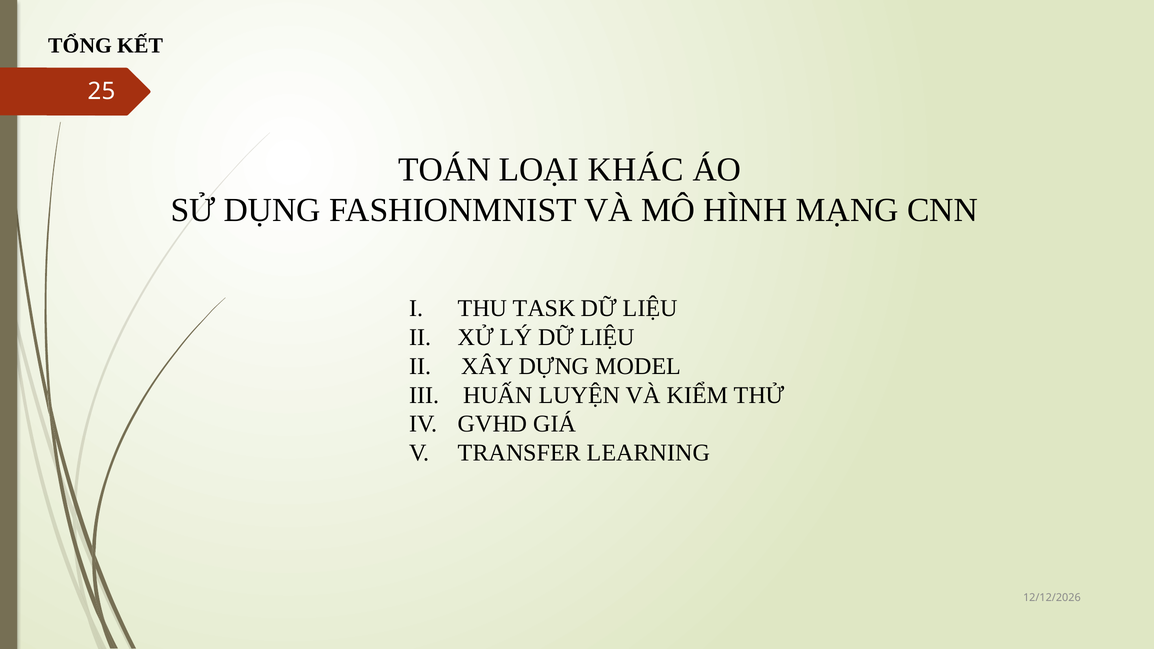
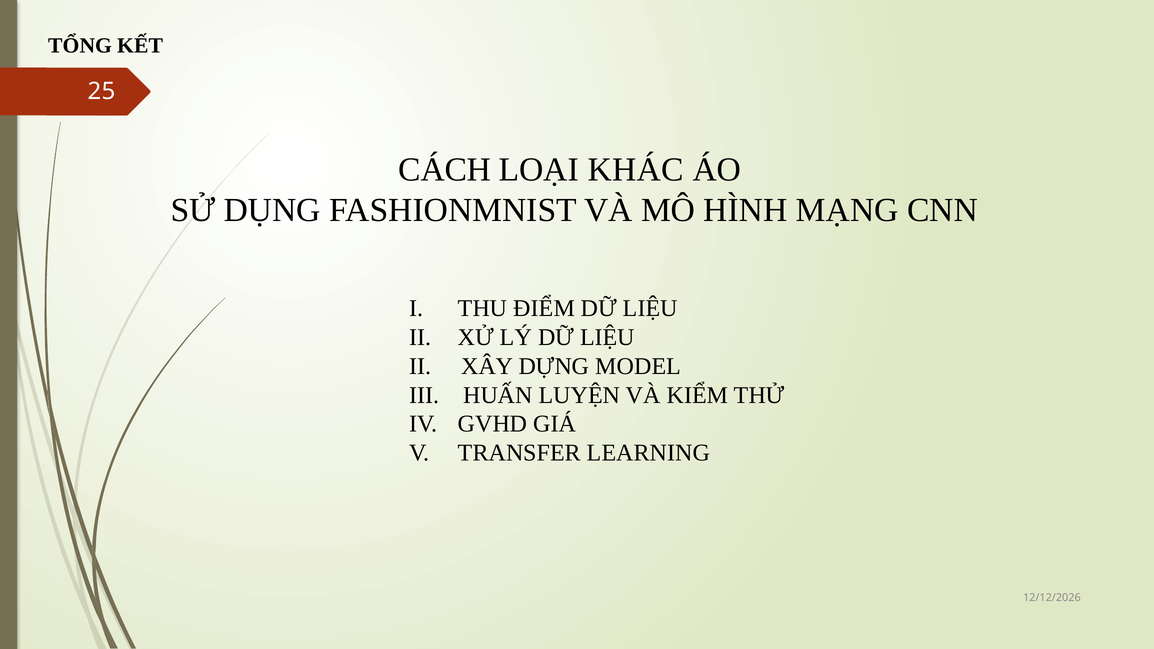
TOÁN: TOÁN -> CÁCH (445, 170)
TASK: TASK -> ĐIỂM (544, 309)
